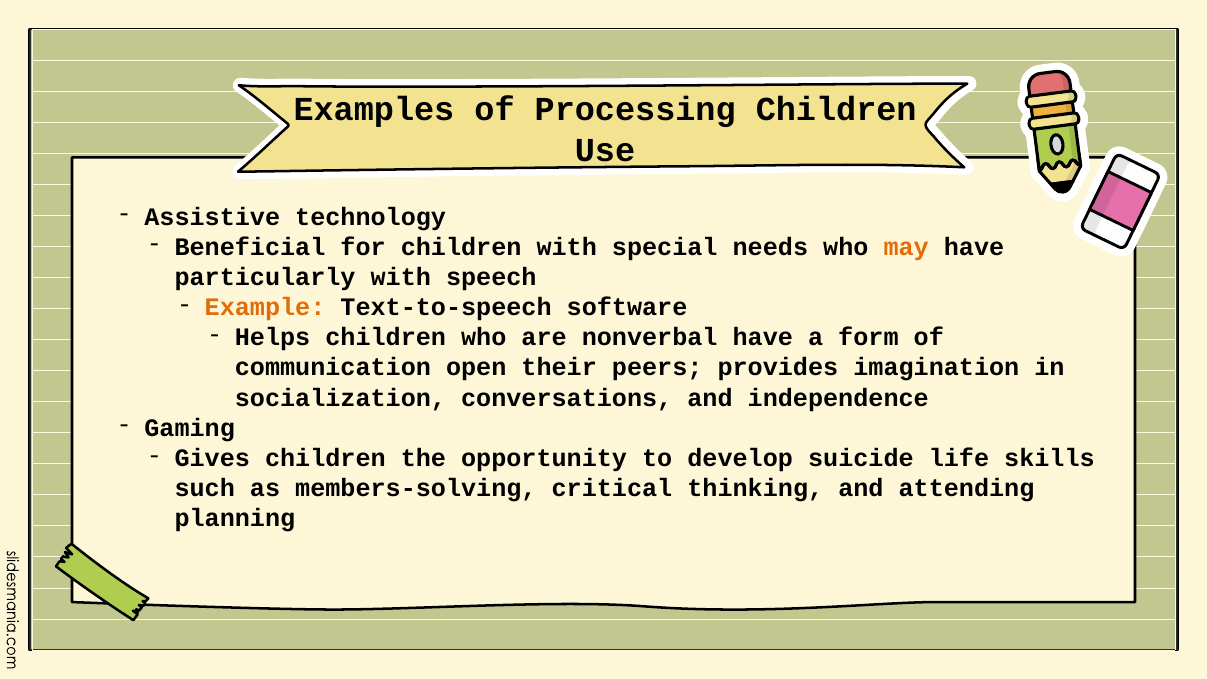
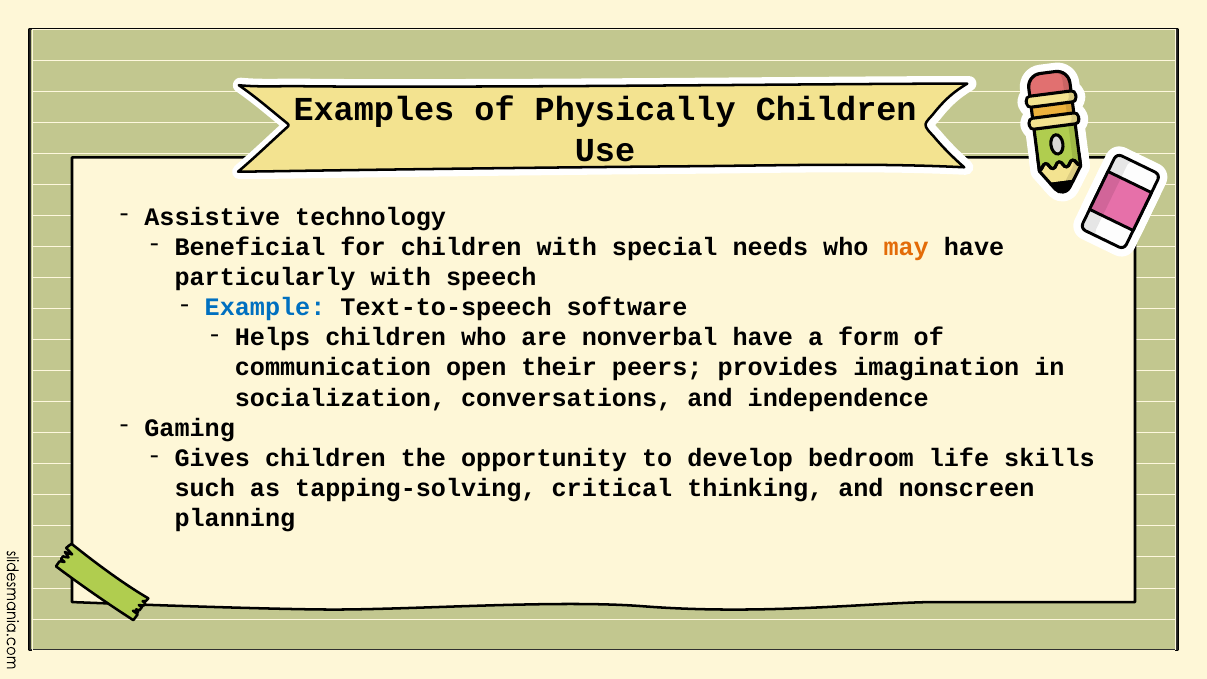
Processing: Processing -> Physically (635, 110)
Example colour: orange -> blue (265, 307)
suicide: suicide -> bedroom (861, 458)
members-solving: members-solving -> tapping-solving (416, 488)
attending: attending -> nonscreen (966, 488)
